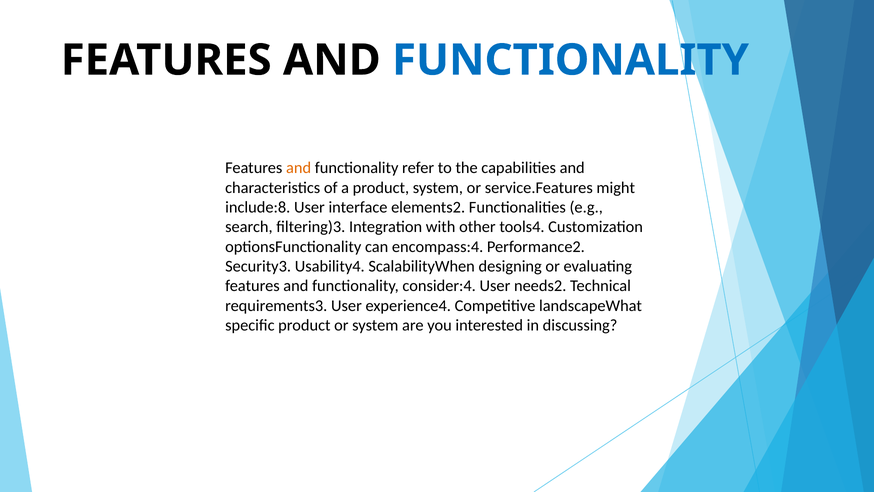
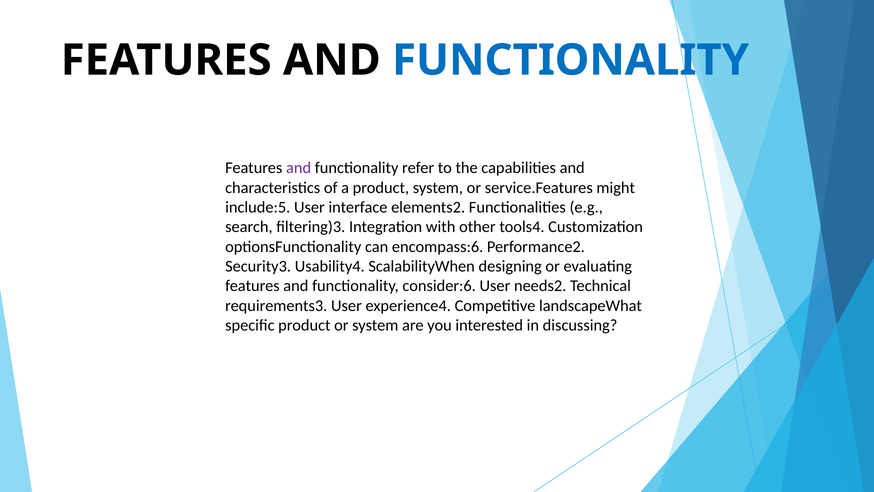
and colour: orange -> purple (299, 168)
include:8: include:8 -> include:5 (258, 207)
encompass:4: encompass:4 -> encompass:6 (438, 246)
consider:4: consider:4 -> consider:6 (439, 286)
